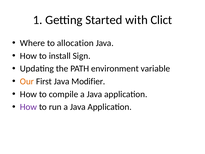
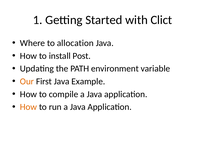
Sign: Sign -> Post (82, 56)
Modifier: Modifier -> Example (88, 81)
How colour: purple -> orange (28, 107)
